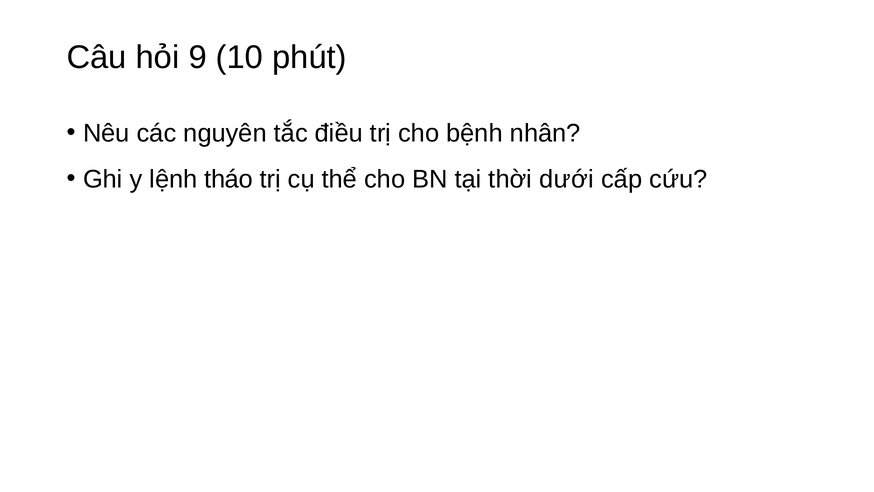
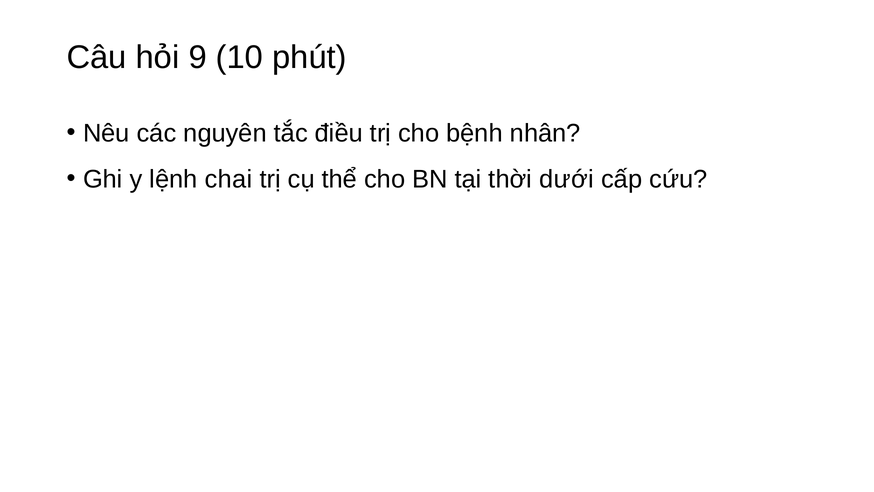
tháo: tháo -> chai (228, 179)
